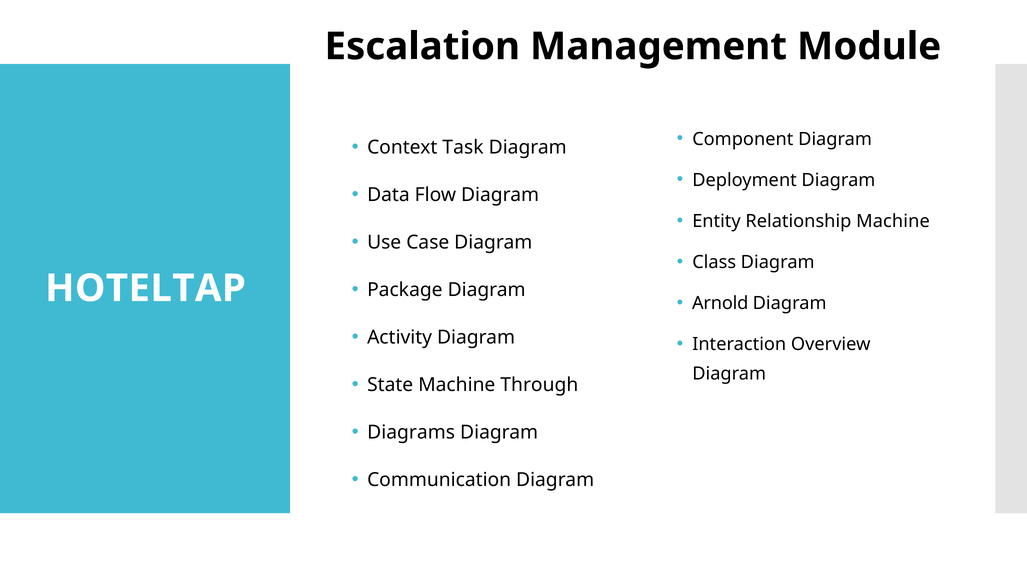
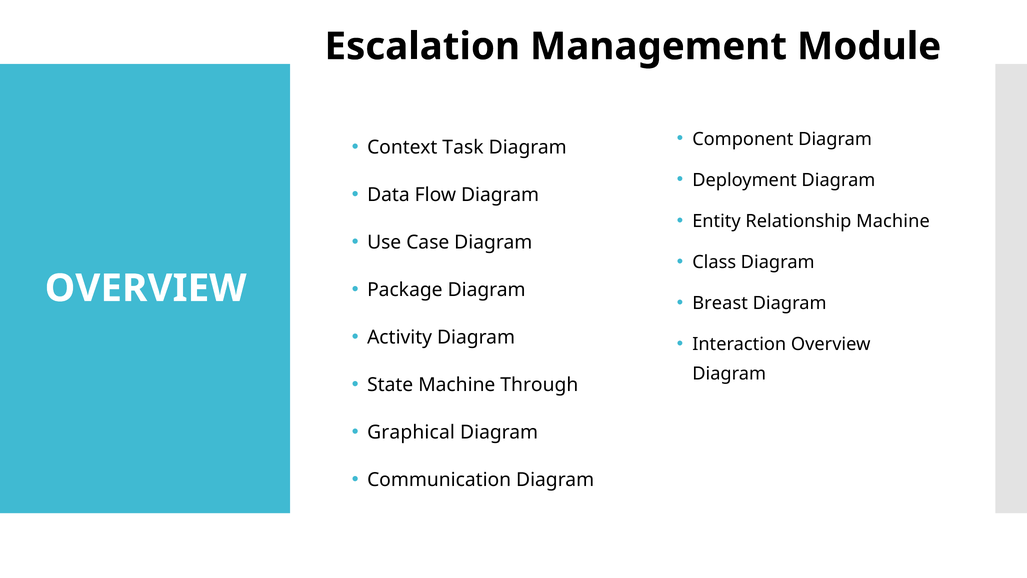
HOTELTAP: HOTELTAP -> OVERVIEW (146, 288)
Arnold: Arnold -> Breast (720, 303)
Diagrams: Diagrams -> Graphical (411, 432)
